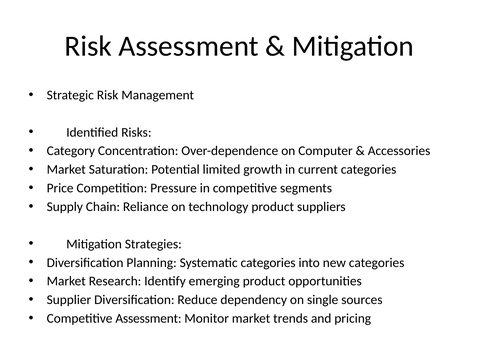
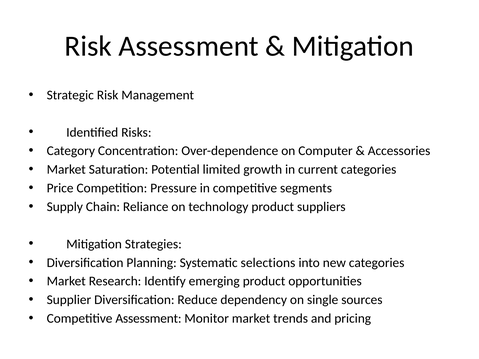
Systematic categories: categories -> selections (268, 263)
